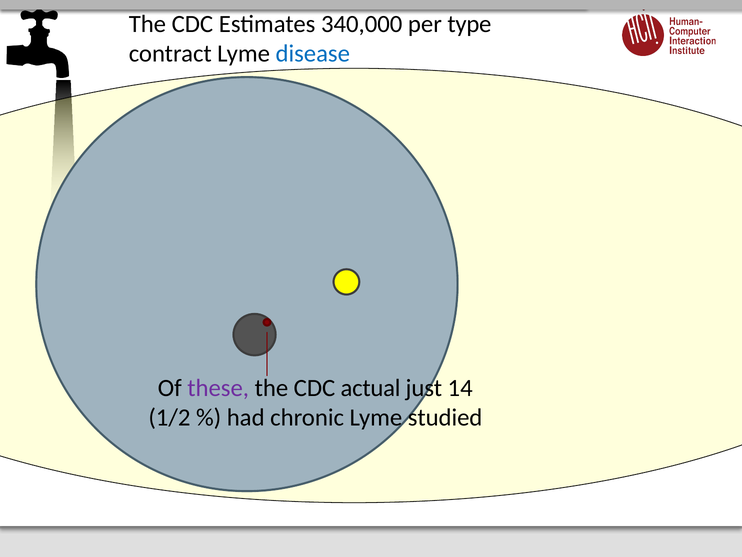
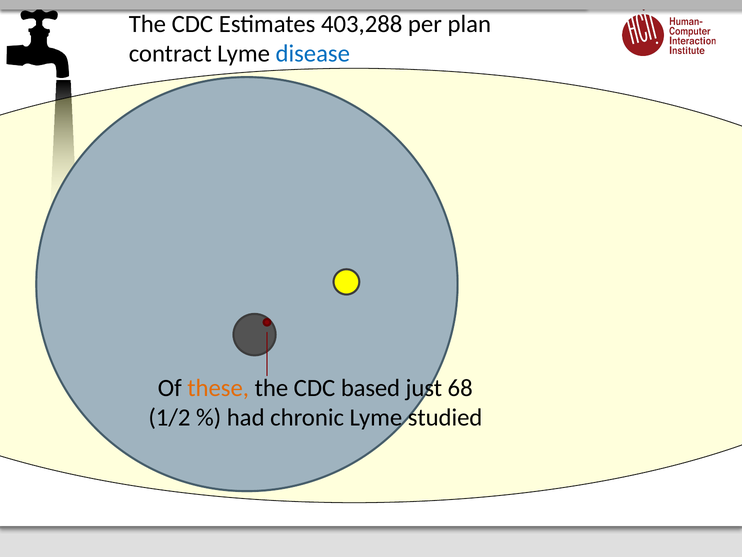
340,000: 340,000 -> 403,288 (362, 24)
type: type -> plan (469, 24)
these colour: purple -> orange (218, 387)
actual: actual -> based (370, 387)
14: 14 -> 68 (460, 387)
